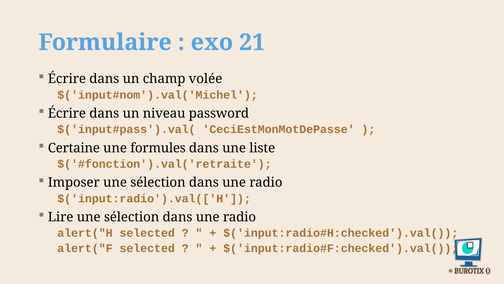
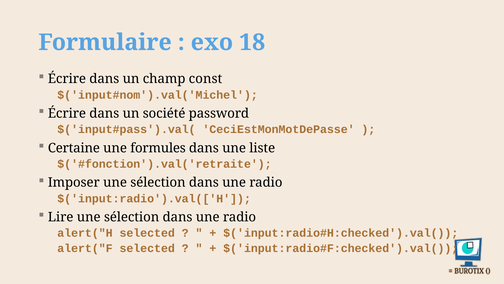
21: 21 -> 18 (252, 42)
volée: volée -> const (206, 79)
niveau: niveau -> société (164, 113)
